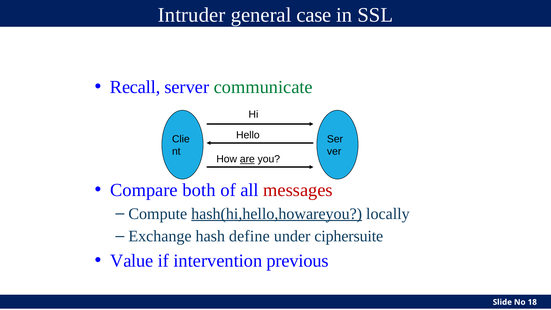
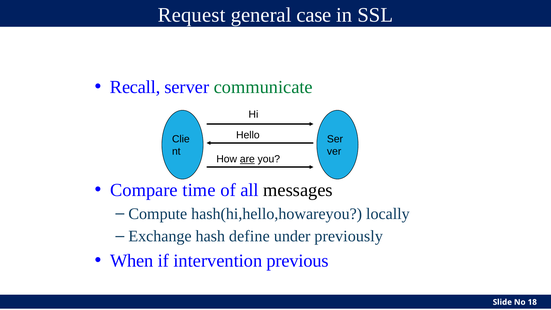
Intruder: Intruder -> Request (192, 15)
both: both -> time (199, 190)
messages colour: red -> black (298, 190)
hash(hi,hello,howareyou underline: present -> none (277, 214)
ciphersuite: ciphersuite -> previously (349, 236)
Value: Value -> When (132, 261)
